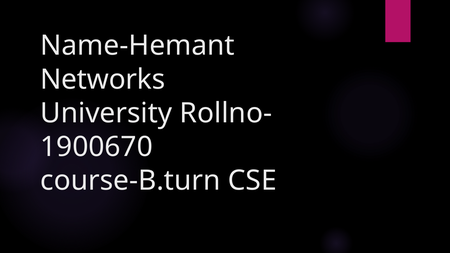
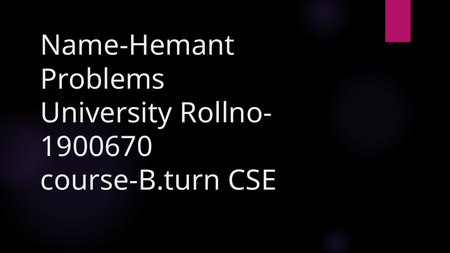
Networks: Networks -> Problems (103, 79)
